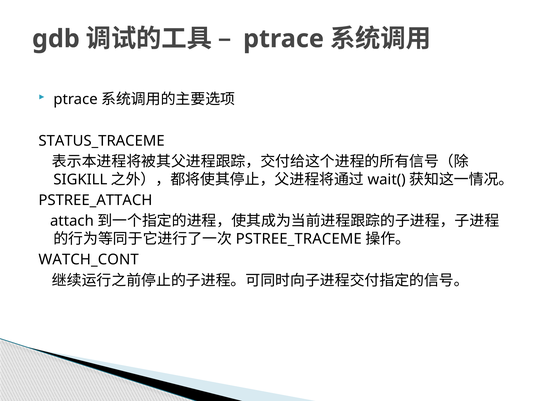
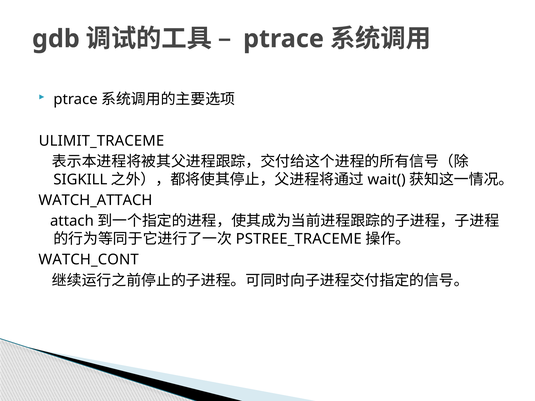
STATUS_TRACEME: STATUS_TRACEME -> ULIMIT_TRACEME (101, 141)
PSTREE_ATTACH: PSTREE_ATTACH -> WATCH_ATTACH (95, 200)
